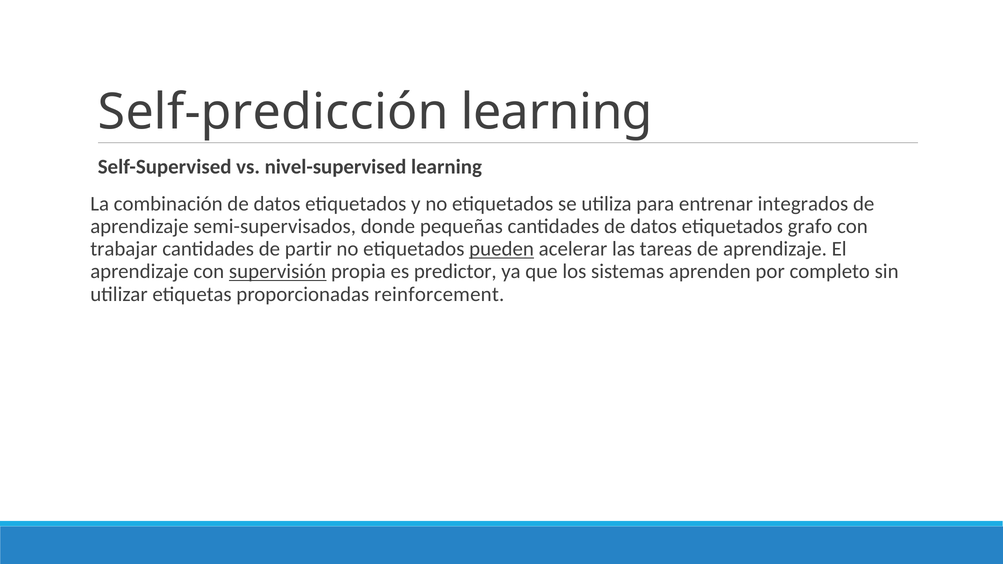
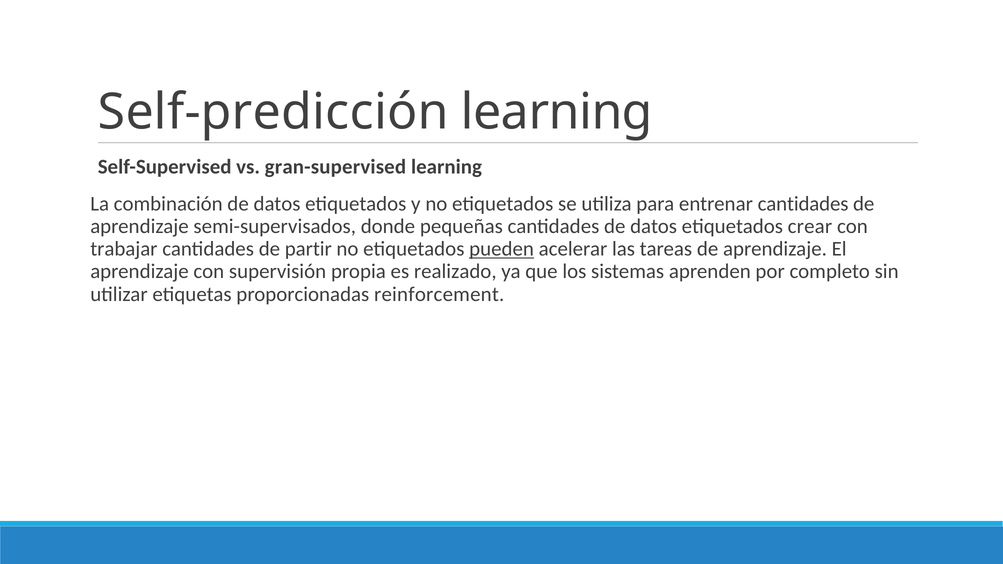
nivel-supervised: nivel-supervised -> gran-supervised (335, 167)
entrenar integrados: integrados -> cantidades (803, 204)
grafo: grafo -> crear (810, 227)
supervisión underline: present -> none (278, 272)
predictor: predictor -> realizado (455, 272)
